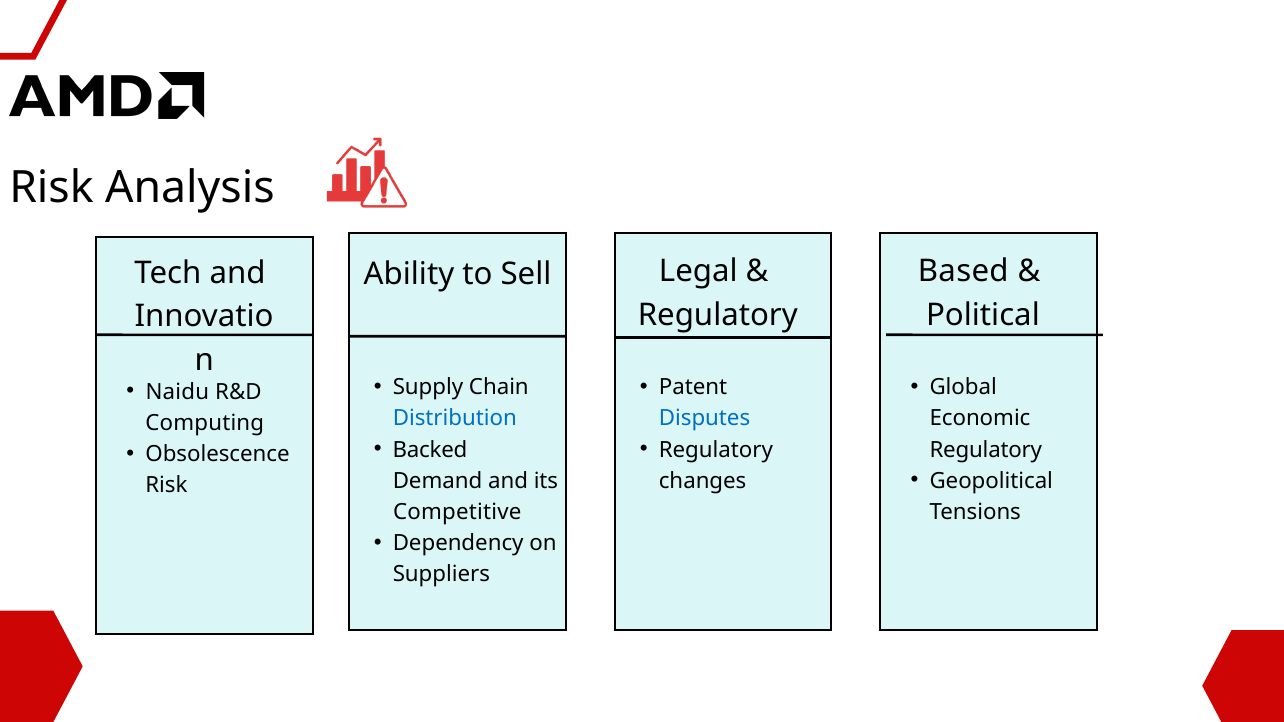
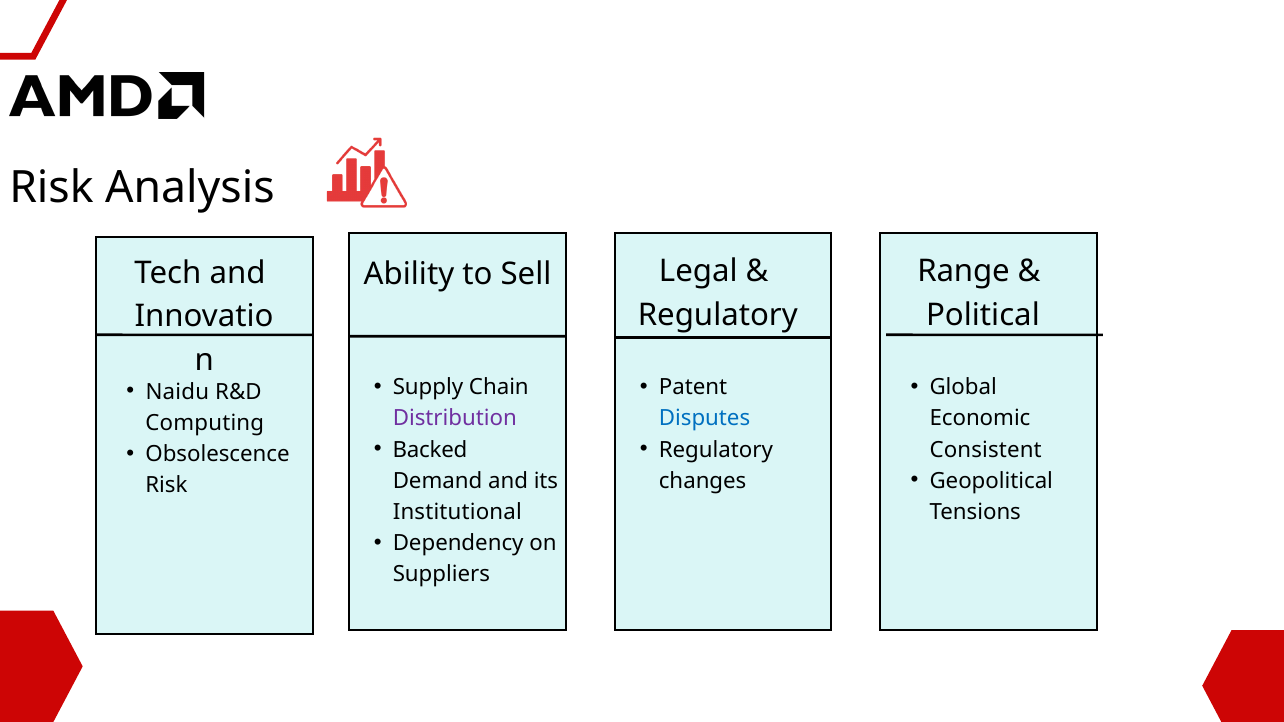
Based: Based -> Range (964, 271)
Distribution colour: blue -> purple (455, 419)
Regulatory: Regulatory -> Consistent (986, 450)
Competitive: Competitive -> Institutional (457, 512)
